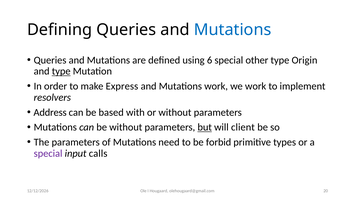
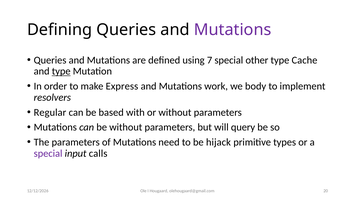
Mutations colour: blue -> purple (233, 30)
6: 6 -> 7 (210, 60)
Origin: Origin -> Cache (305, 60)
we work: work -> body (256, 86)
Address: Address -> Regular (50, 112)
but underline: present -> none (205, 127)
client: client -> query (243, 127)
forbid: forbid -> hijack (218, 142)
